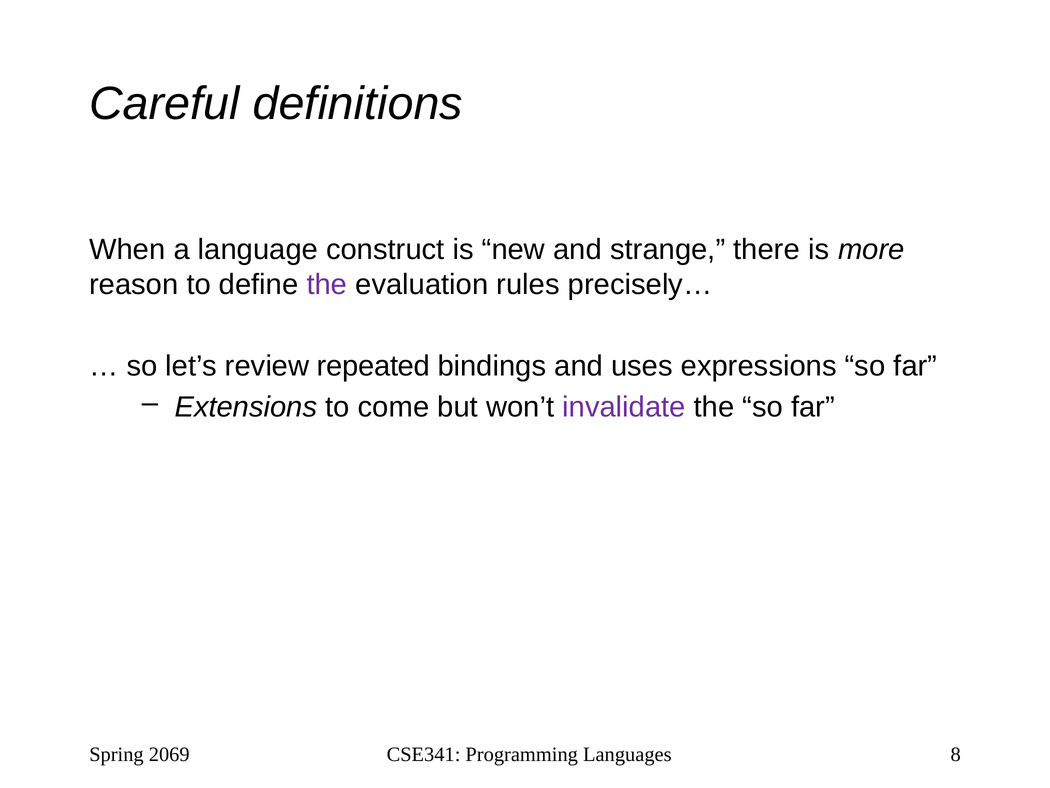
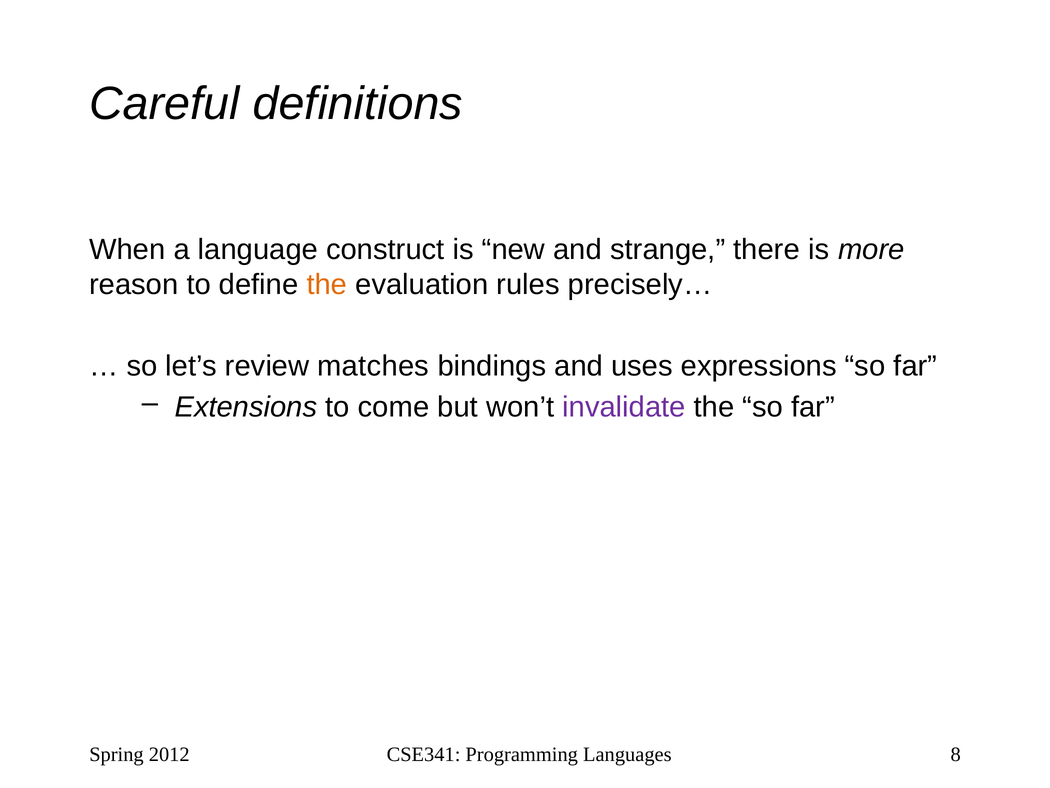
the colour: purple -> orange (327, 284)
repeated: repeated -> matches (373, 366)
2069: 2069 -> 2012 (169, 754)
